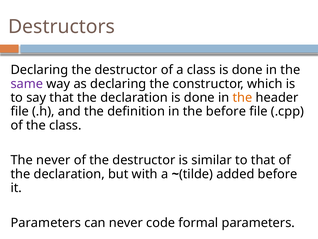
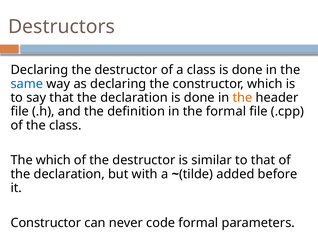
same colour: purple -> blue (27, 84)
the before: before -> formal (226, 111)
The never: never -> which (53, 160)
Parameters: Parameters -> Constructor (46, 222)
